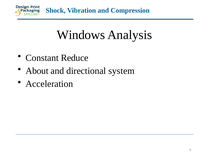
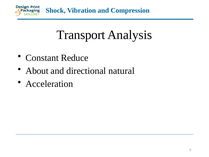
Windows: Windows -> Transport (81, 35)
system: system -> natural (122, 71)
